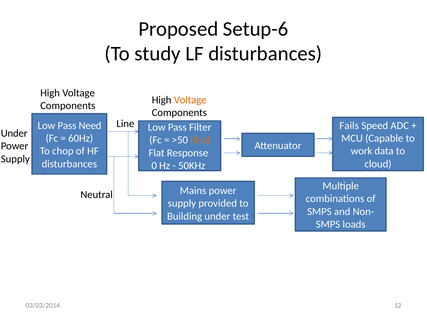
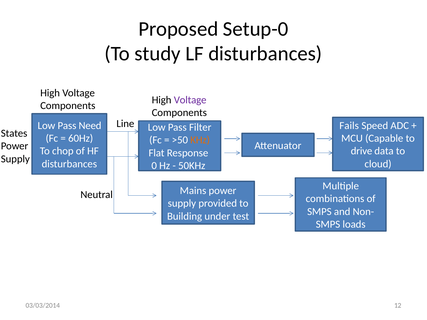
Setup-6: Setup-6 -> Setup-0 (256, 29)
Voltage colour: orange -> purple (190, 100)
Under: Under -> States (14, 133)
work: work -> drive (362, 151)
